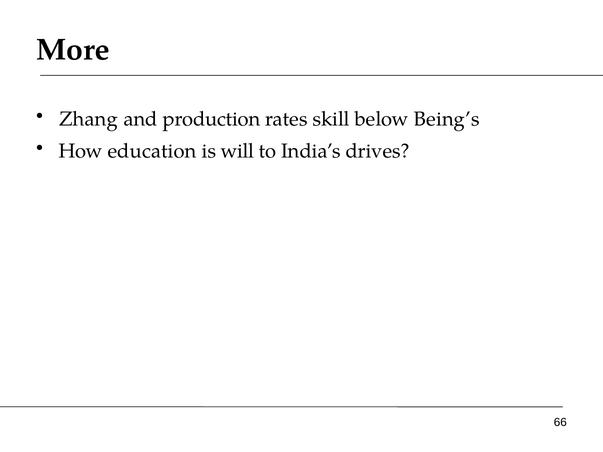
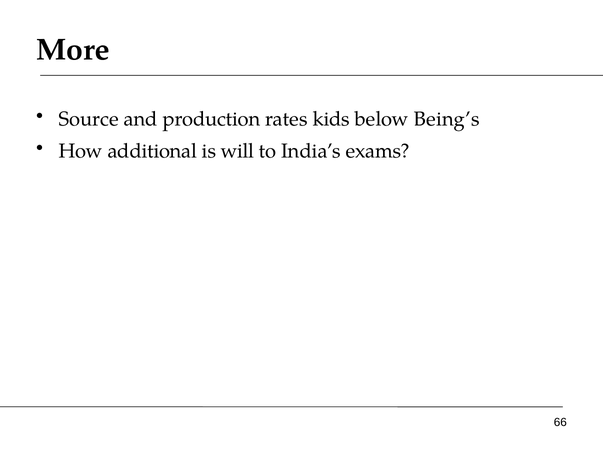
Zhang: Zhang -> Source (89, 119)
skill: skill -> kids (331, 119)
education: education -> additional (152, 151)
drives: drives -> exams (378, 151)
